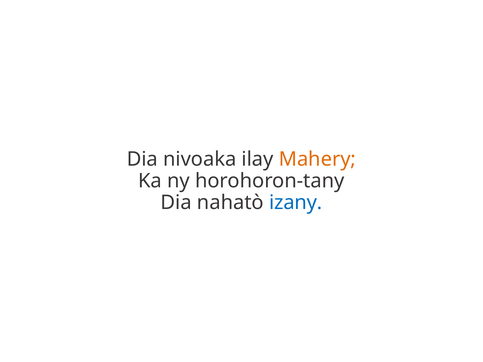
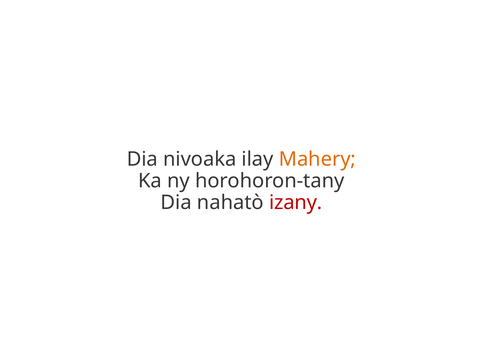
izany colour: blue -> red (296, 203)
